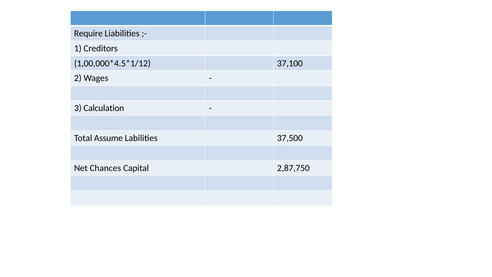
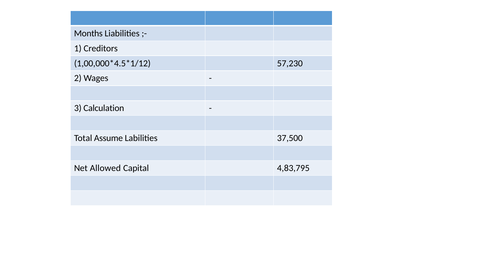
Require: Require -> Months (88, 33)
37,100: 37,100 -> 57,230 (290, 63)
Chances: Chances -> Allowed (105, 168)
2,87,750: 2,87,750 -> 4,83,795 (293, 168)
